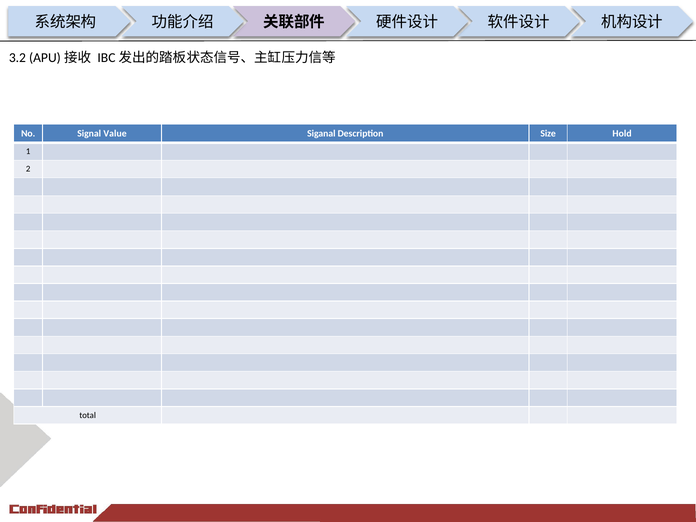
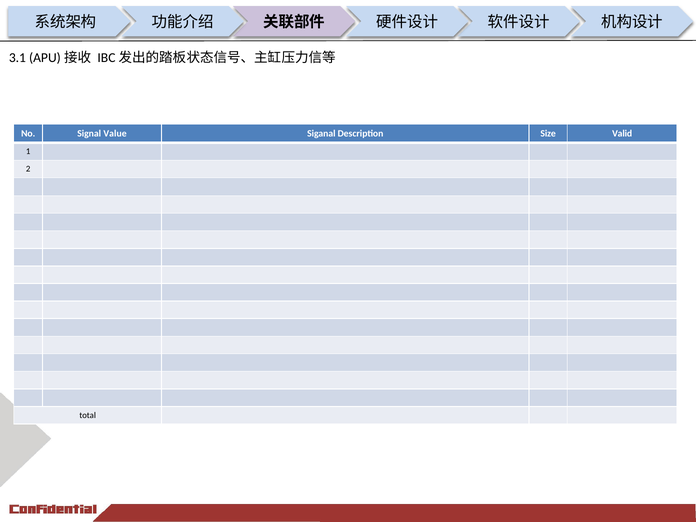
3.2: 3.2 -> 3.1 (17, 58)
Hold: Hold -> Valid (622, 133)
